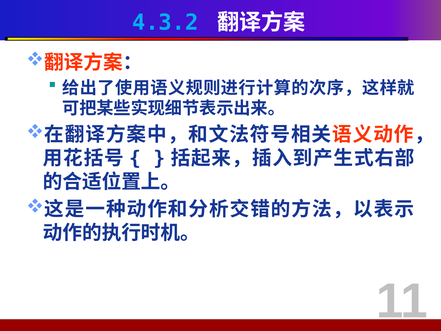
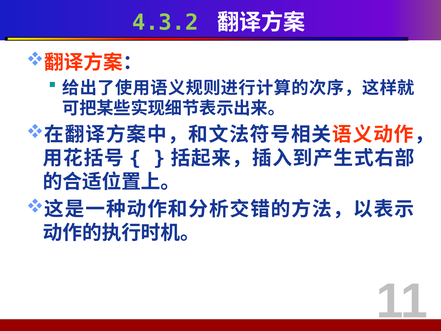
4.3.2 colour: light blue -> light green (165, 22)
